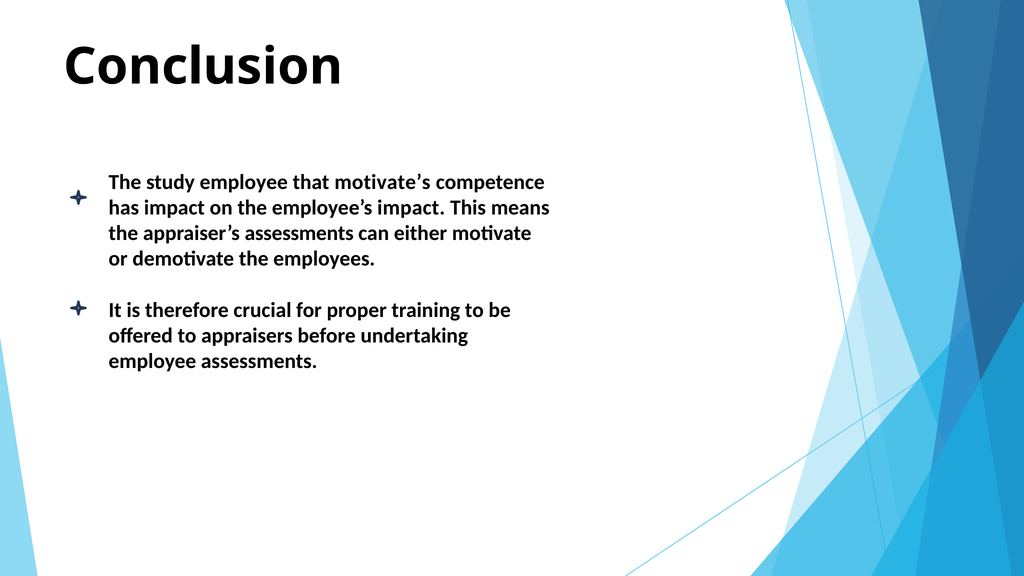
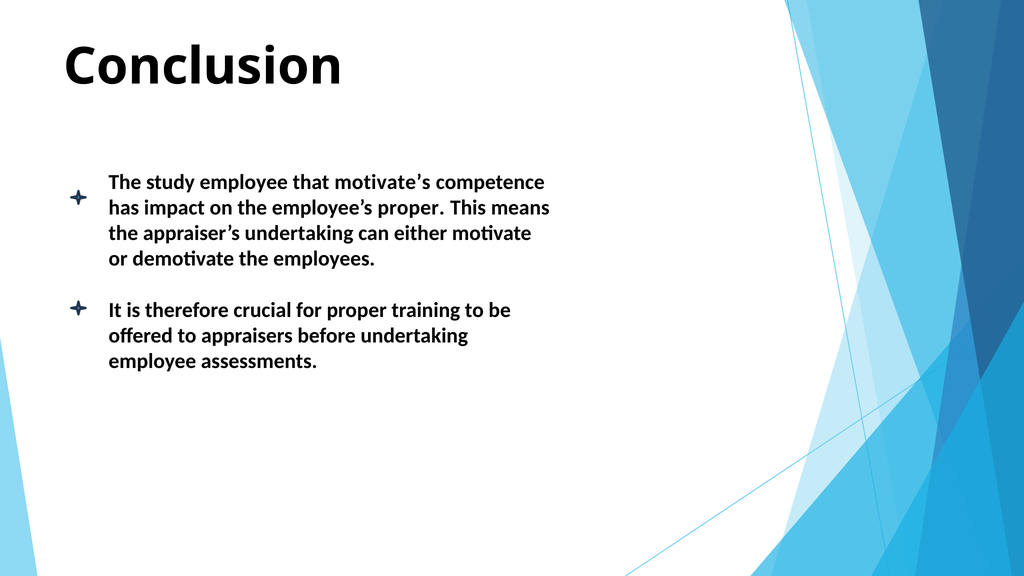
employee’s impact: impact -> proper (411, 208)
appraiser’s assessments: assessments -> undertaking (299, 233)
